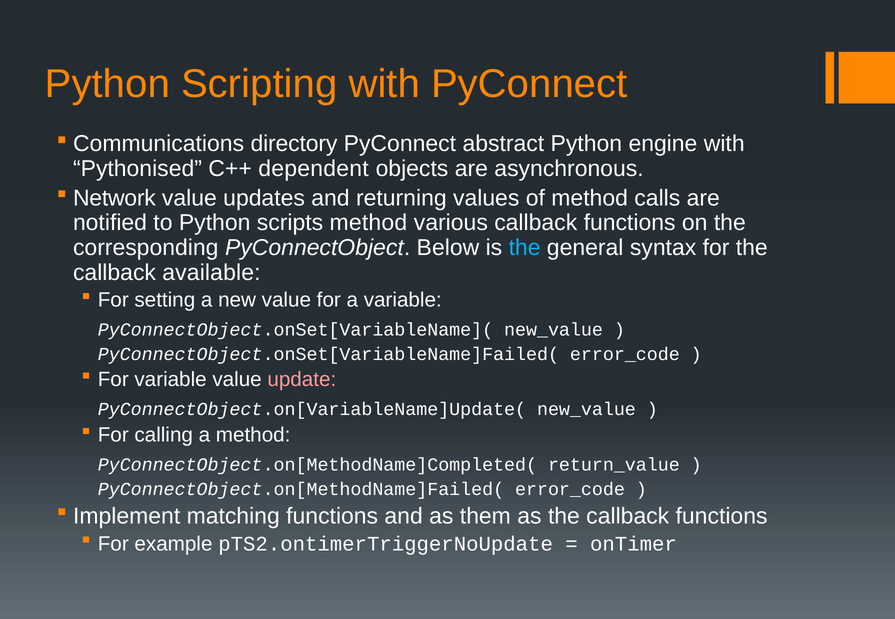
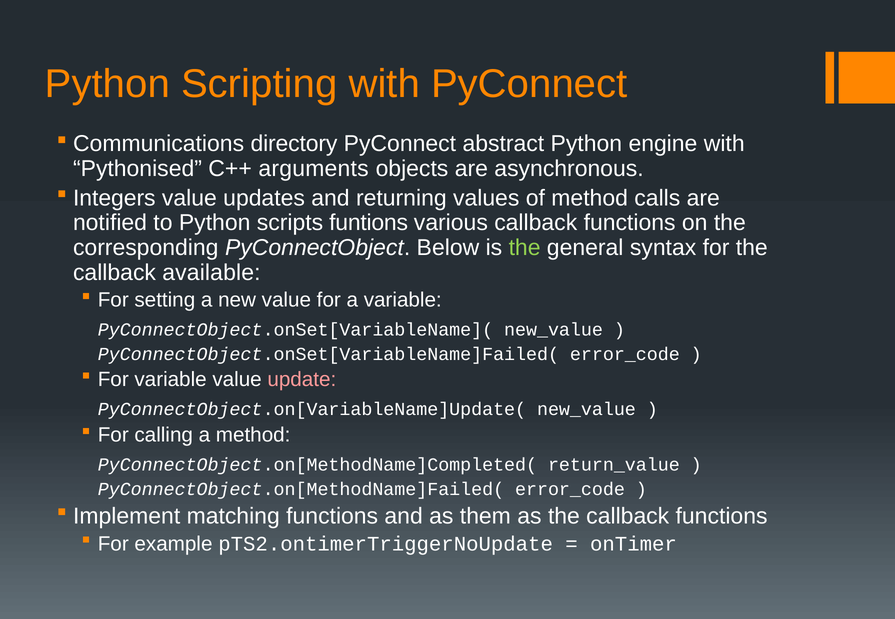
dependent: dependent -> arguments (314, 169)
Network: Network -> Integers (114, 198)
scripts method: method -> funtions (369, 223)
the colour: light blue -> light green (525, 248)
